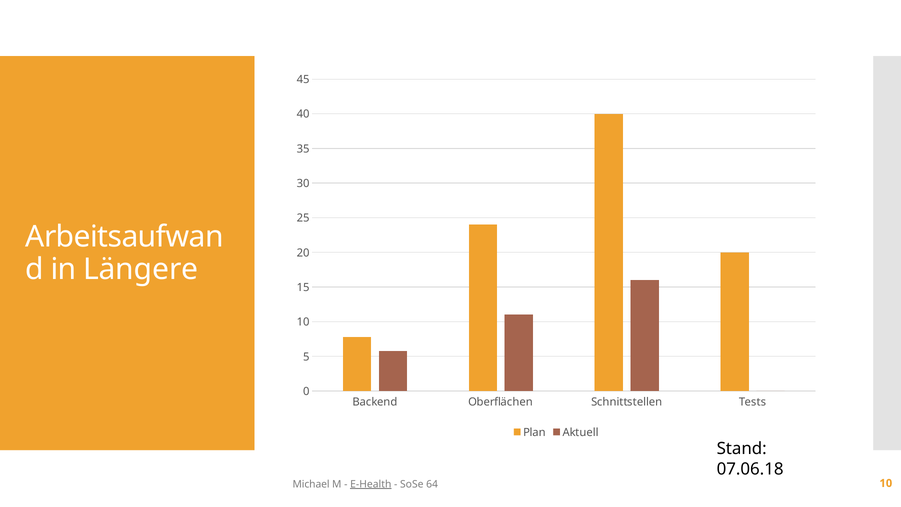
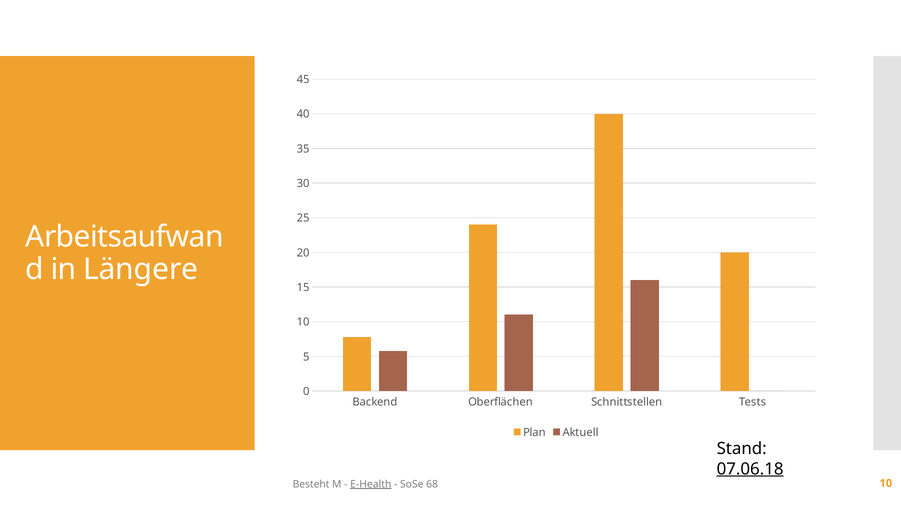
07.06.18 underline: none -> present (750, 469)
Michael: Michael -> Besteht (311, 484)
64: 64 -> 68 (432, 484)
